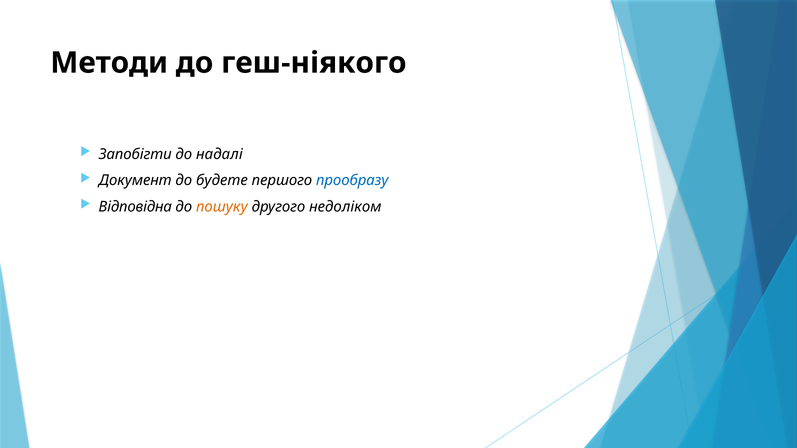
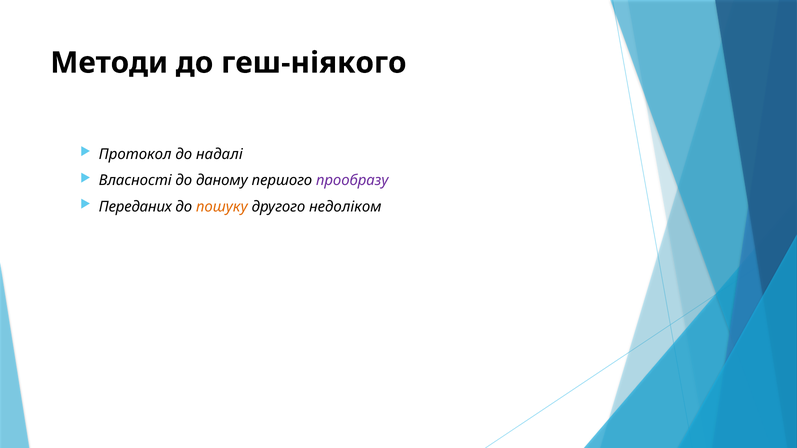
Запобігти: Запобігти -> Протокол (135, 154)
Документ: Документ -> Власності (135, 180)
будете: будете -> даному (222, 180)
прообразу colour: blue -> purple (352, 180)
Відповідна: Відповідна -> Переданих (135, 207)
